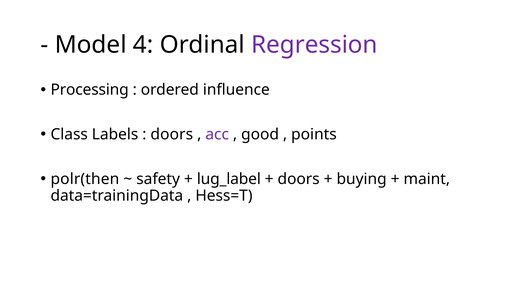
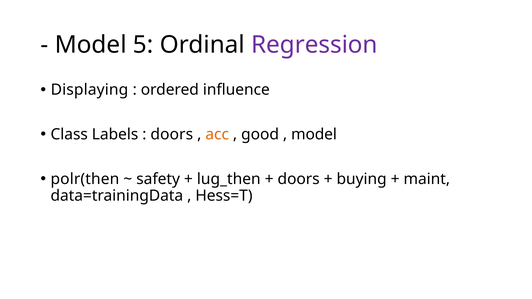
4: 4 -> 5 (143, 45)
Processing: Processing -> Displaying (89, 90)
acc colour: purple -> orange (217, 135)
points: points -> model (314, 135)
lug_label: lug_label -> lug_then (229, 179)
